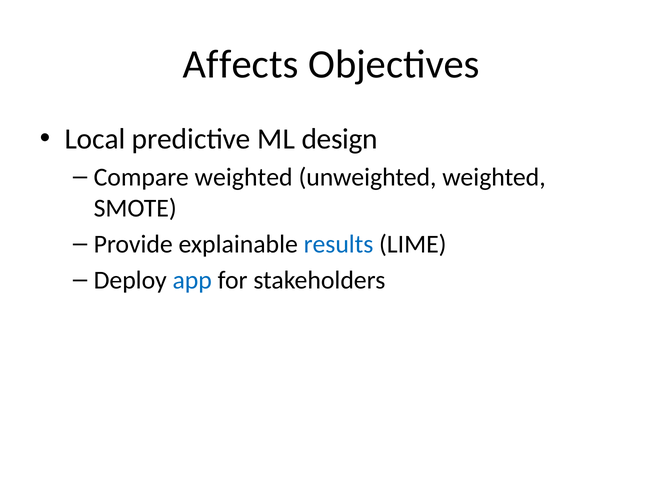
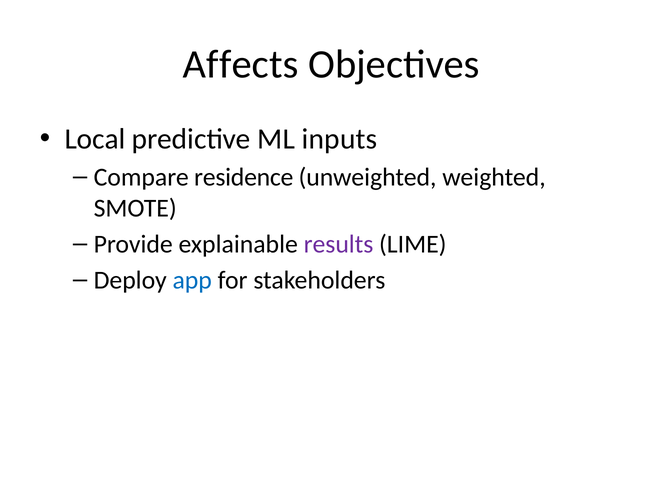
design: design -> inputs (339, 139)
Compare weighted: weighted -> residence (244, 177)
results colour: blue -> purple (339, 244)
